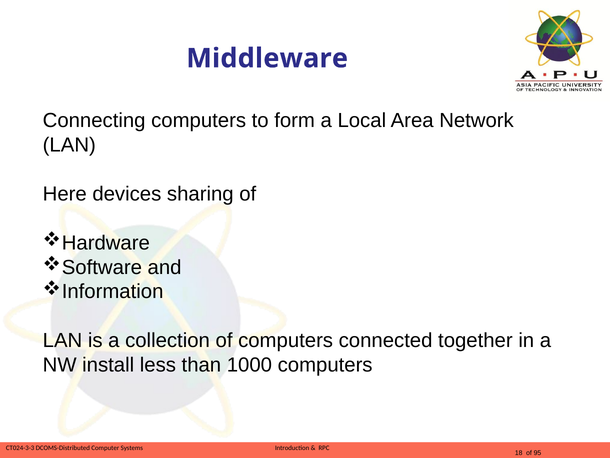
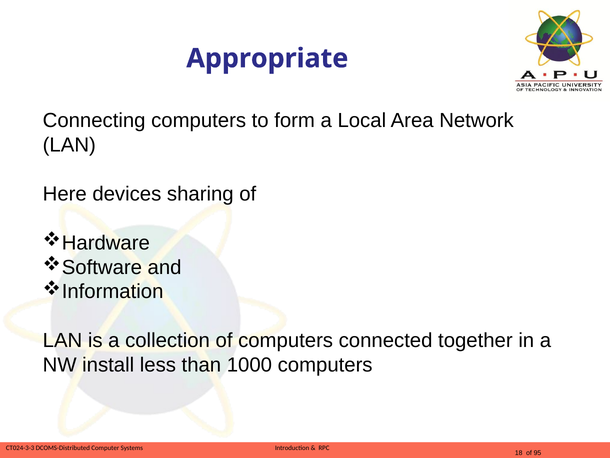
Middleware: Middleware -> Appropriate (267, 58)
